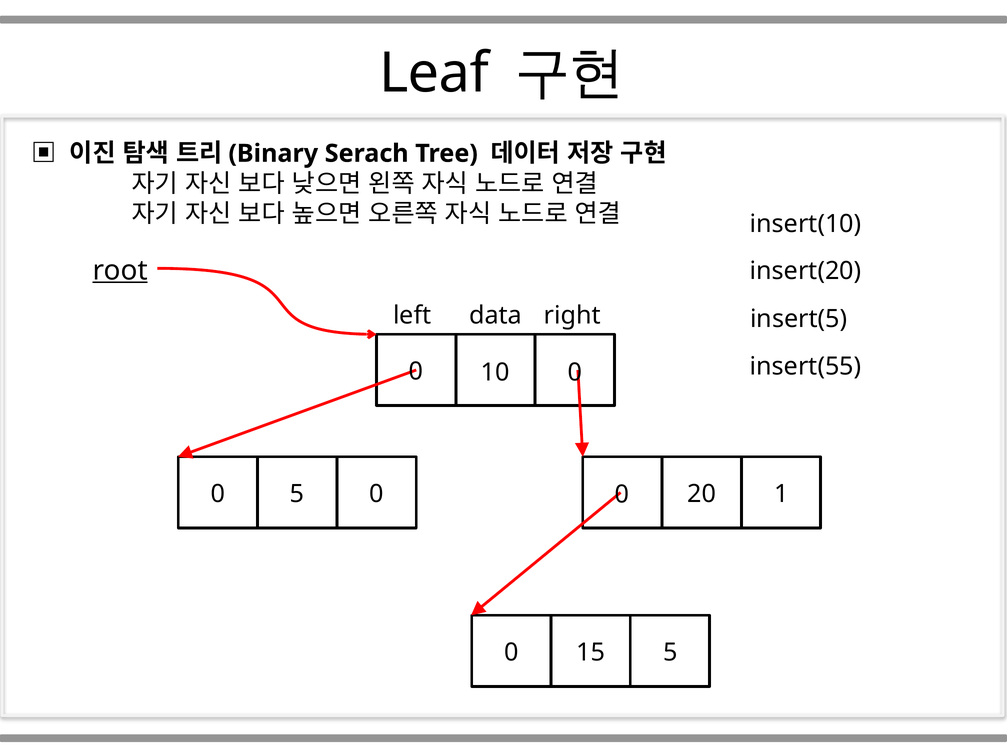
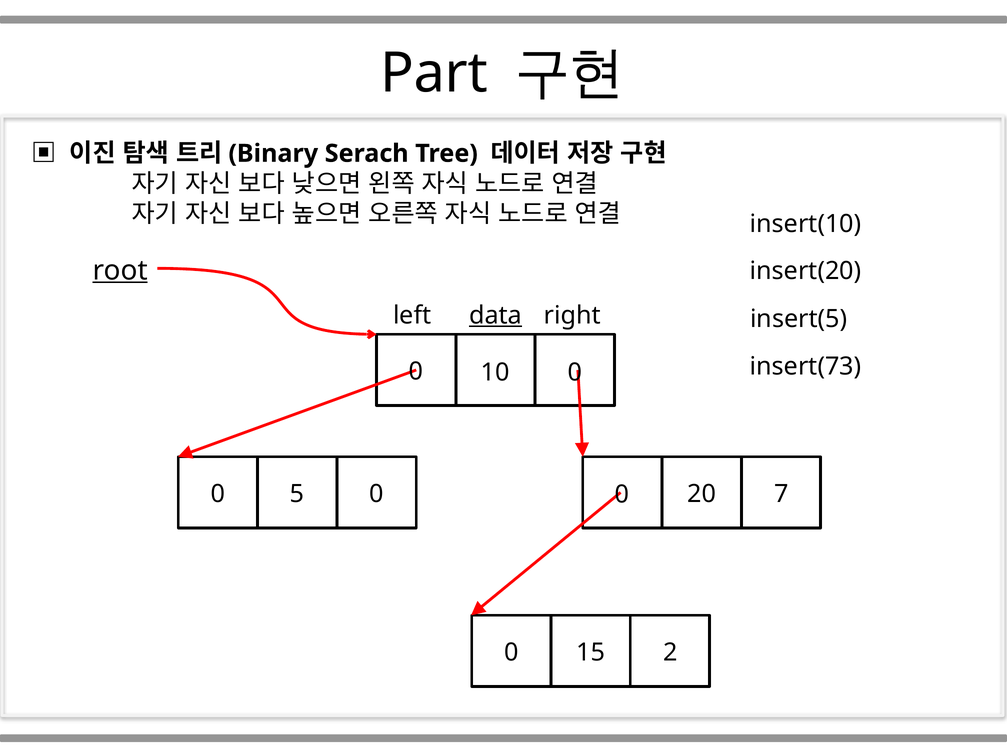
Leaf: Leaf -> Part (434, 73)
data underline: none -> present (496, 316)
insert(55: insert(55 -> insert(73 (806, 367)
1: 1 -> 7 (781, 494)
0 5: 5 -> 2 (671, 653)
